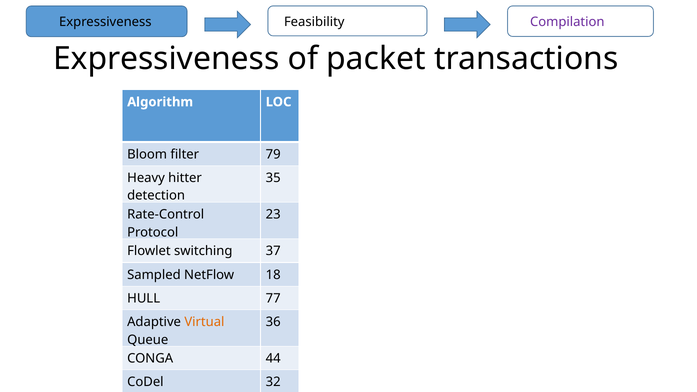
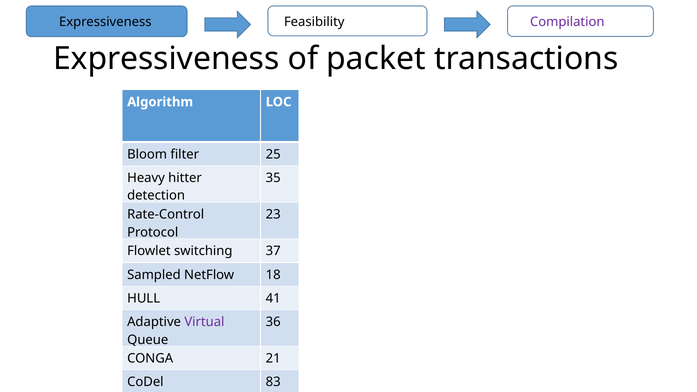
79: 79 -> 25 (273, 154)
77: 77 -> 41 (273, 298)
Virtual colour: orange -> purple (204, 322)
44: 44 -> 21 (273, 359)
32: 32 -> 83 (273, 382)
